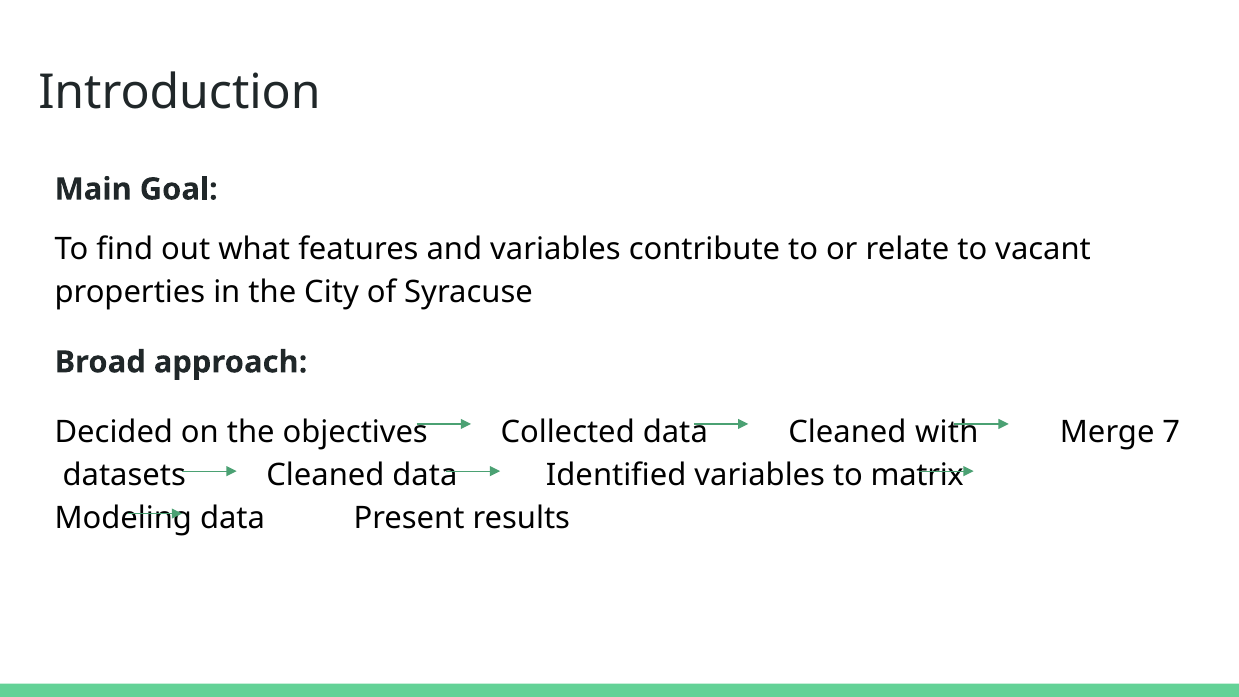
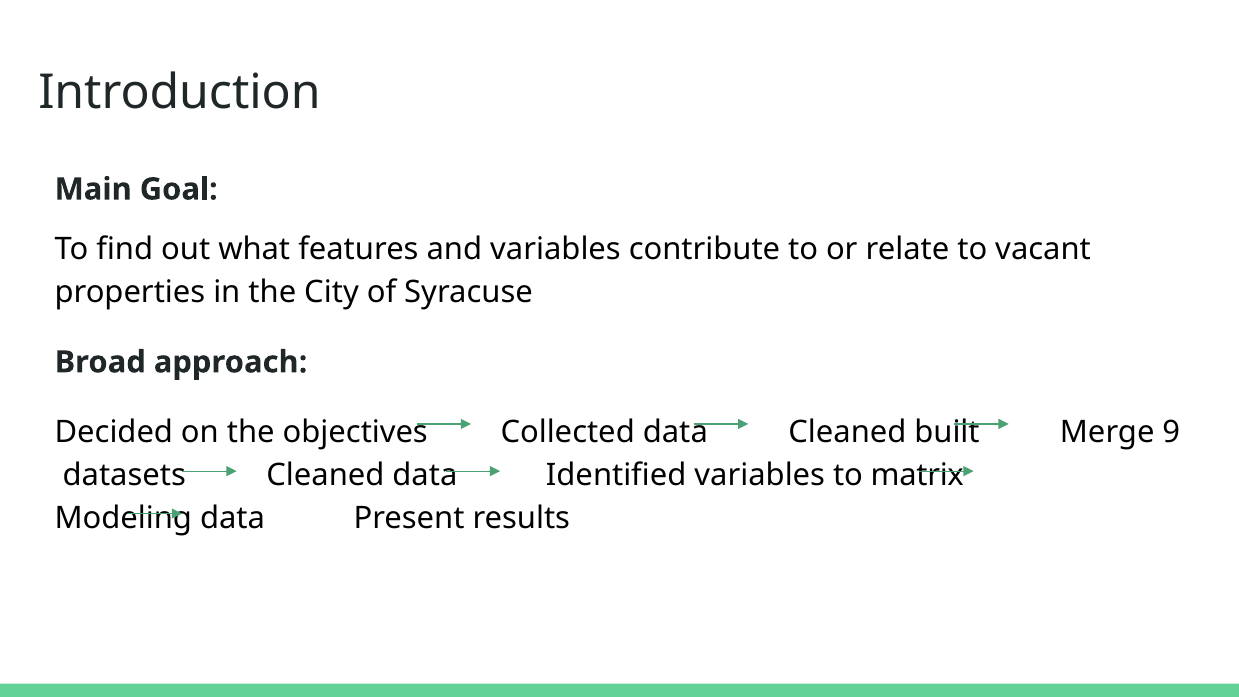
with: with -> built (947, 432)
7: 7 -> 9 (1171, 432)
